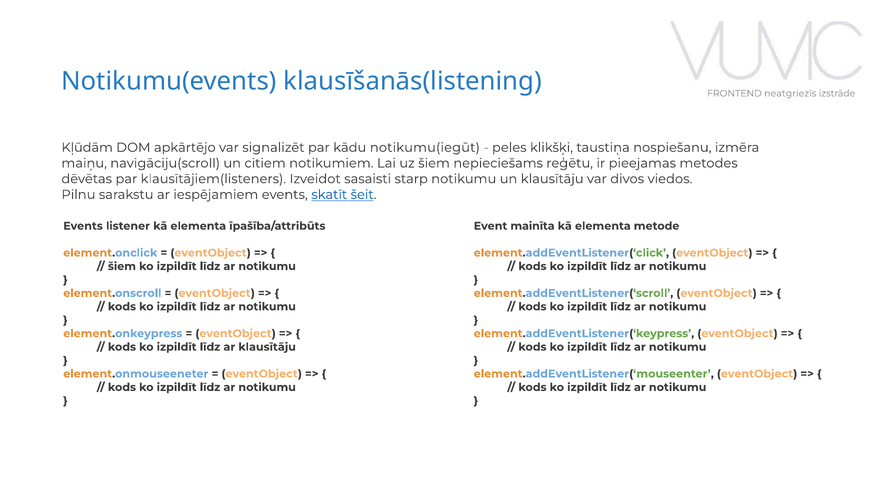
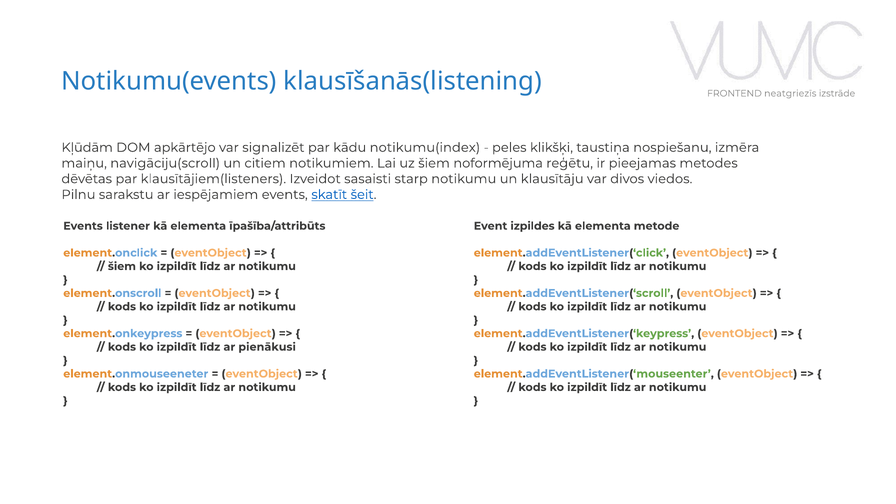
notikumu(iegūt: notikumu(iegūt -> notikumu(index (425, 148)
nepieciešams: nepieciešams -> noformējuma (498, 163)
mainīta: mainīta -> izpildes (533, 226)
ar klausītāju: klausītāju -> pienākusi (267, 347)
